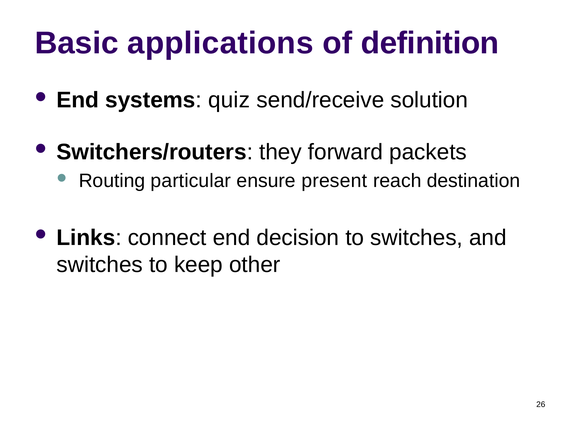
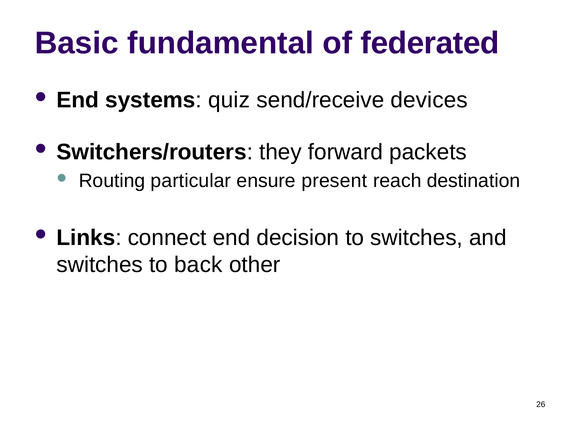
applications: applications -> fundamental (221, 43)
definition: definition -> federated (430, 43)
solution: solution -> devices (429, 100)
keep: keep -> back (198, 265)
